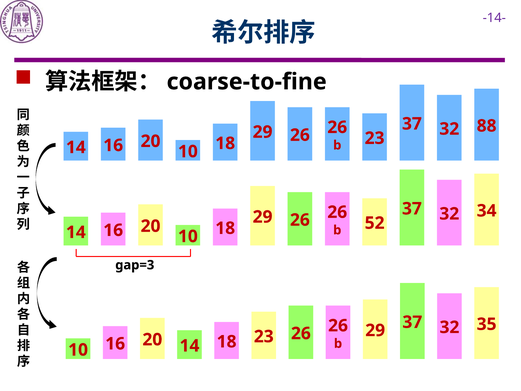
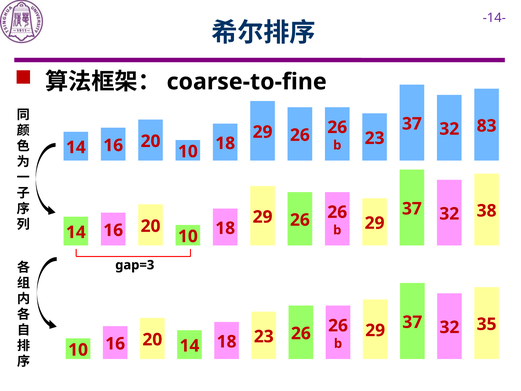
88: 88 -> 83 (487, 126)
34: 34 -> 38 (487, 211)
b 52: 52 -> 29 (375, 223)
